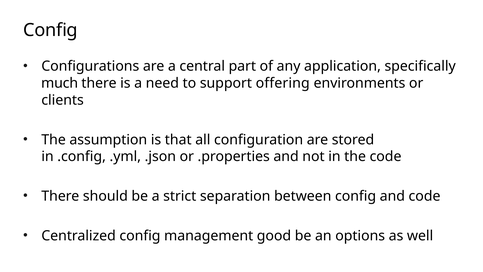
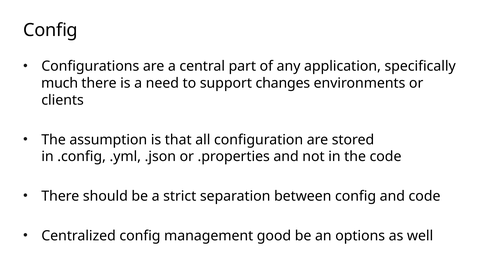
offering: offering -> changes (283, 83)
